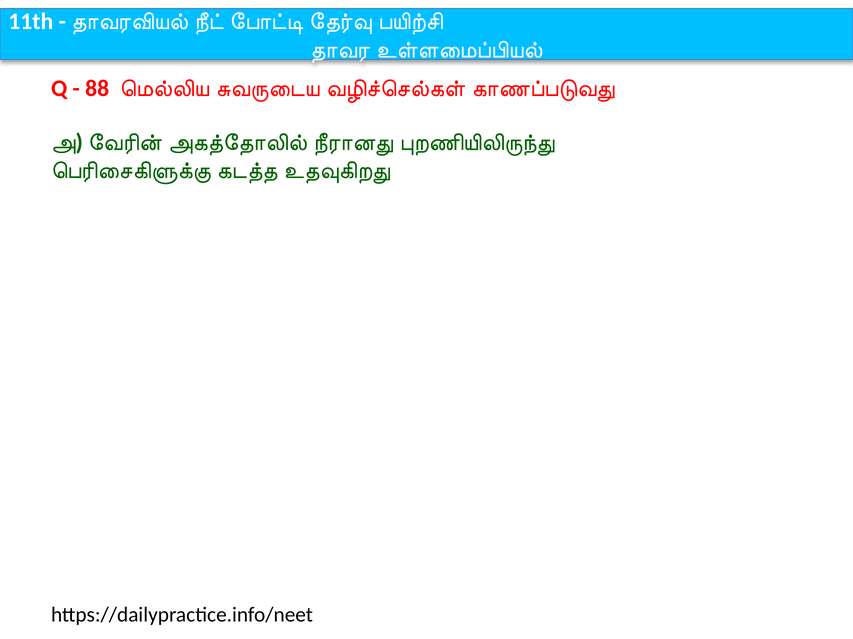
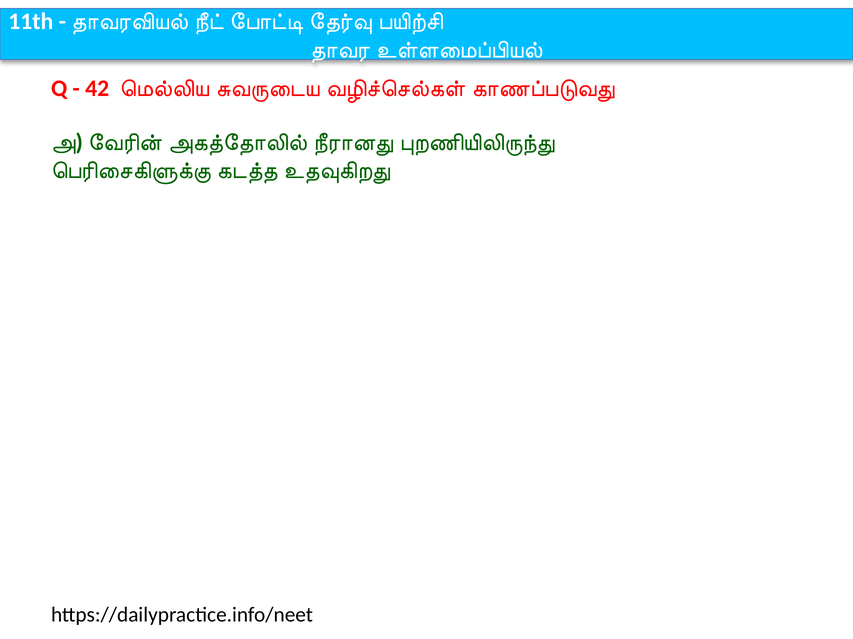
88: 88 -> 42 (97, 88)
